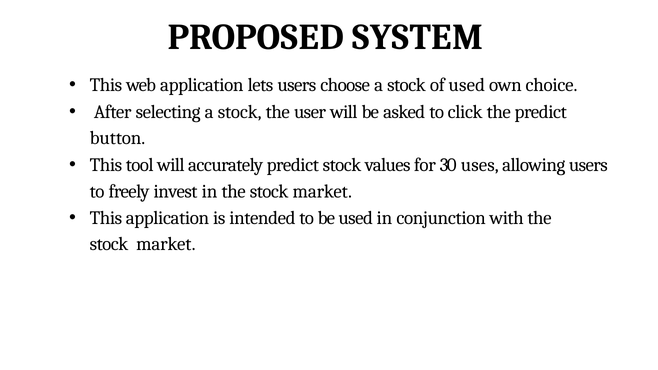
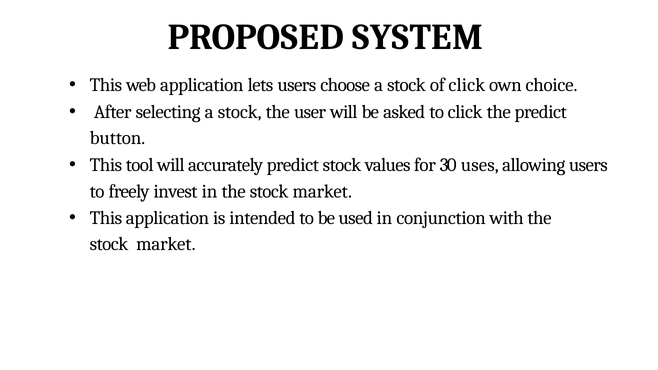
of used: used -> click (467, 85)
